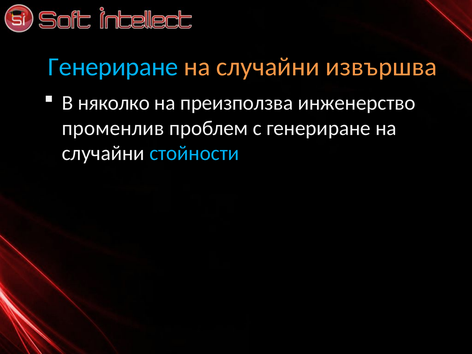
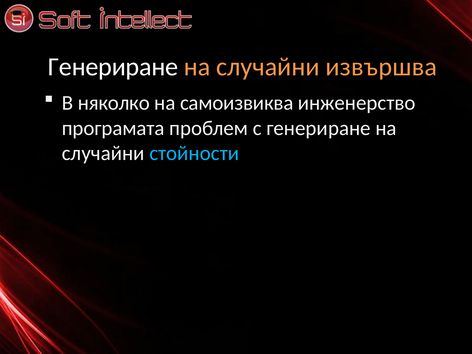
Генериране colour: light blue -> white (113, 67)
преизползва: преизползва -> самоизвиква (237, 103)
променлив: променлив -> програмата (113, 128)
